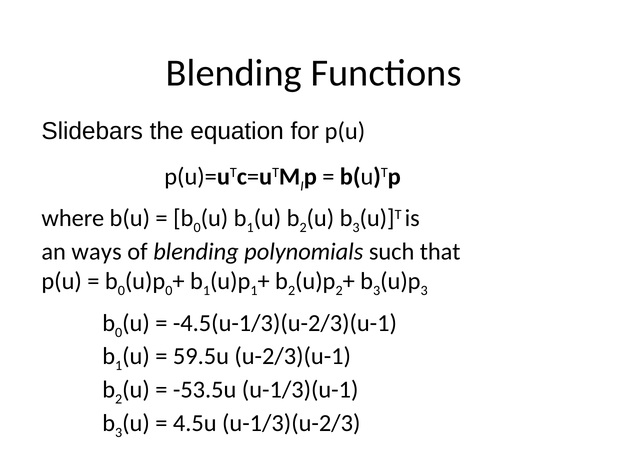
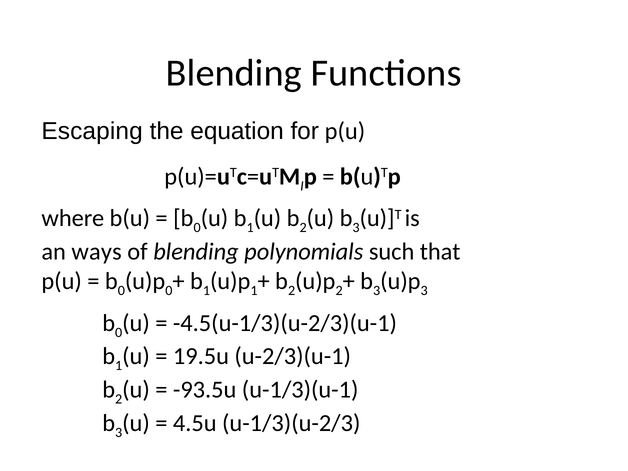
Slidebars: Slidebars -> Escaping (92, 131)
59.5u: 59.5u -> 19.5u (201, 356)
-53.5u: -53.5u -> -93.5u (205, 390)
